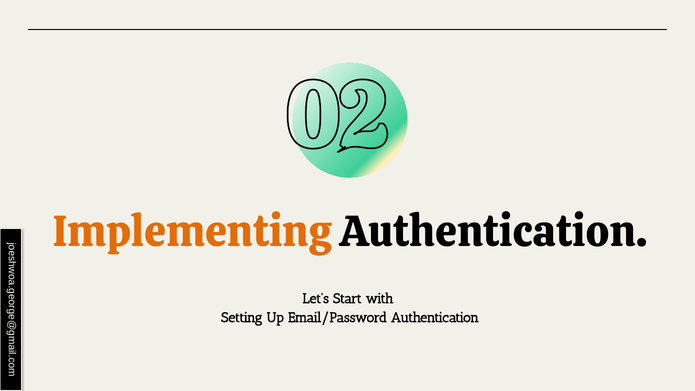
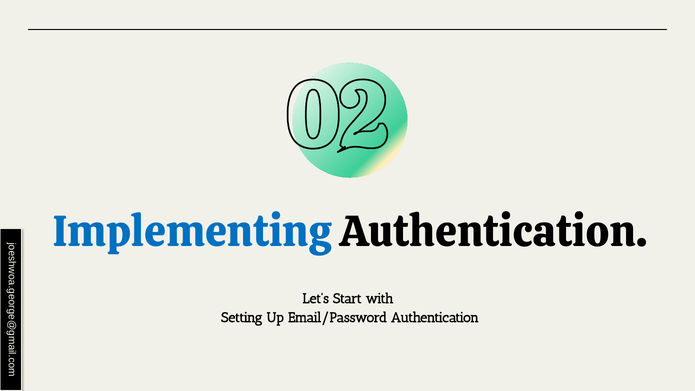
Implementing colour: orange -> blue (192, 232)
